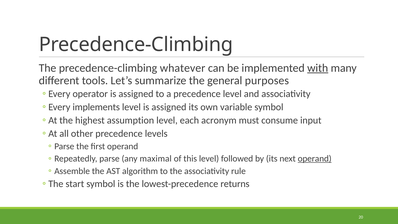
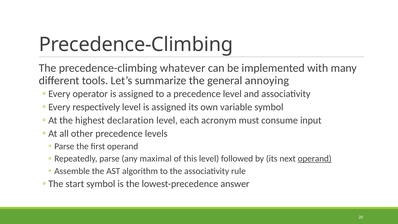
with underline: present -> none (318, 68)
purposes: purposes -> annoying (267, 80)
implements: implements -> respectively (96, 107)
assumption: assumption -> declaration (130, 120)
returns: returns -> answer (235, 184)
